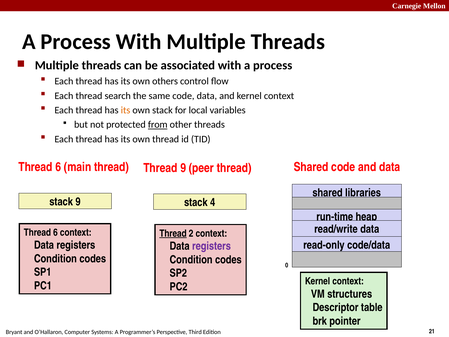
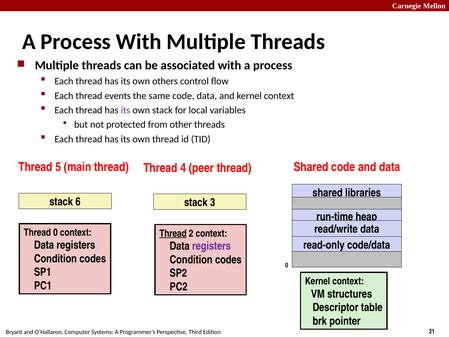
search: search -> events (118, 96)
its colour: orange -> purple (126, 110)
from underline: present -> none (158, 125)
6: 6 -> 5 (58, 167)
Thread 9: 9 -> 4 (183, 168)
stack 9: 9 -> 6 (78, 202)
4: 4 -> 3 (213, 202)
6: 6 -> 0 (55, 232)
